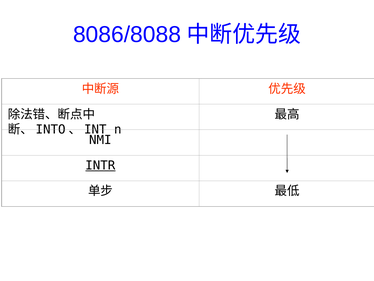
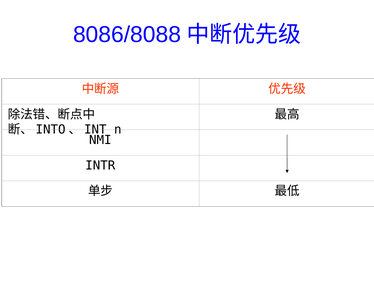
INTR underline: present -> none (100, 165)
